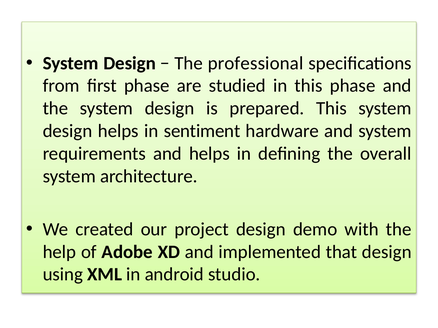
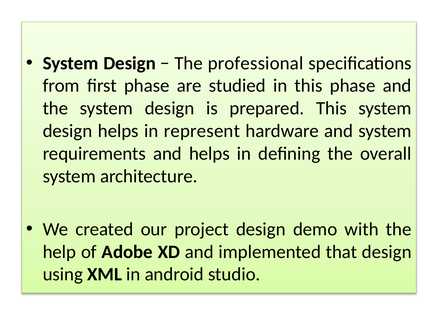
sentiment: sentiment -> represent (202, 131)
